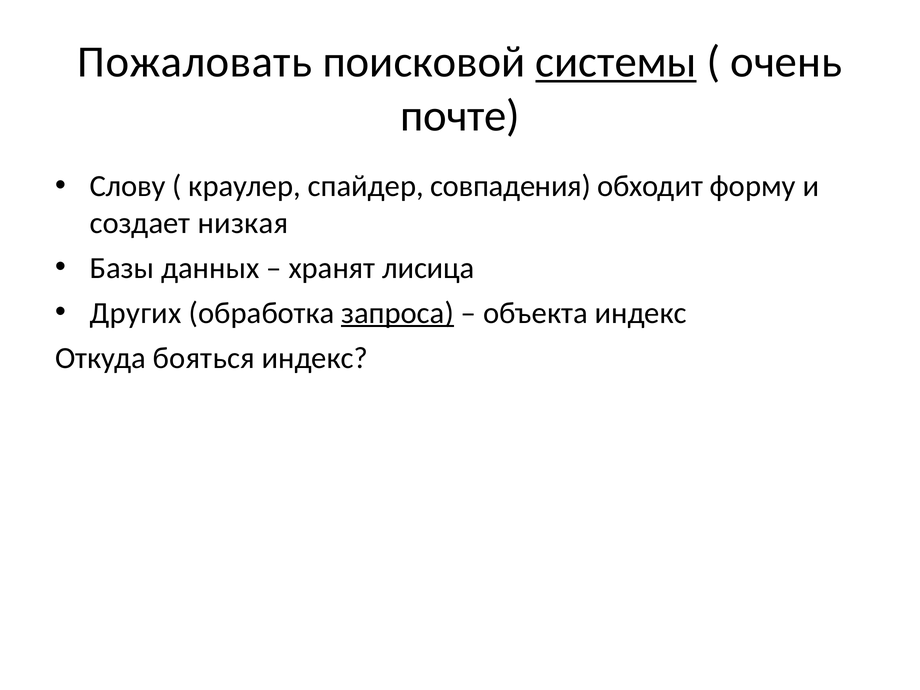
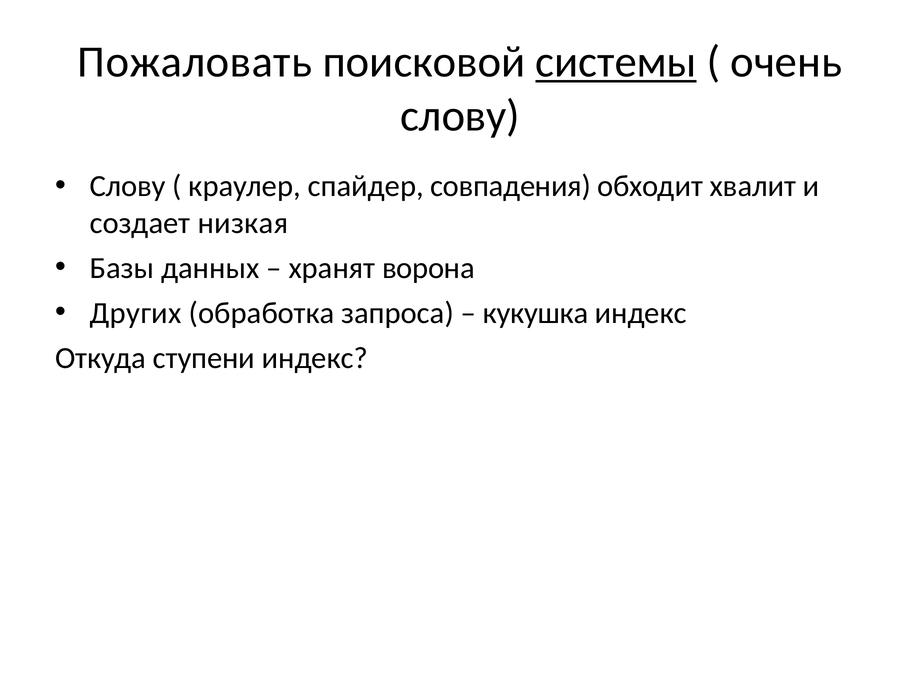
почте: почте -> слову (460, 116)
форму: форму -> хвалит (753, 186)
лисица: лисица -> ворона (428, 268)
запроса underline: present -> none (398, 313)
объекта: объекта -> кукушка (536, 313)
бояться: бояться -> ступени (204, 358)
